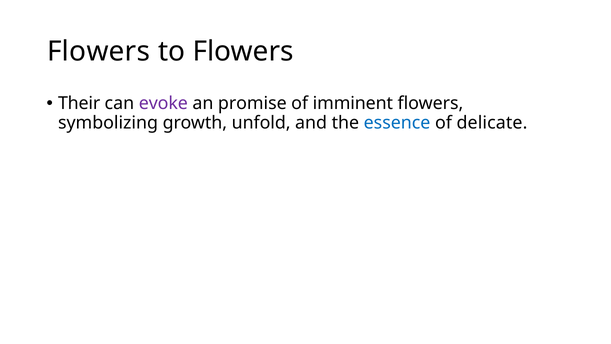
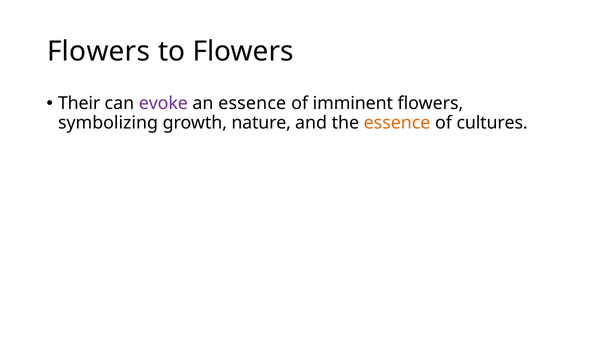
an promise: promise -> essence (252, 103)
unfold: unfold -> nature (261, 123)
essence colour: blue -> orange (397, 123)
delicate: delicate -> cultures (492, 123)
